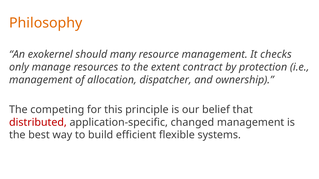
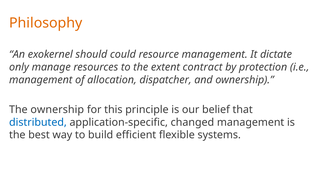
many: many -> could (123, 55)
checks: checks -> dictate (276, 55)
The competing: competing -> ownership (57, 110)
distributed colour: red -> blue (38, 123)
